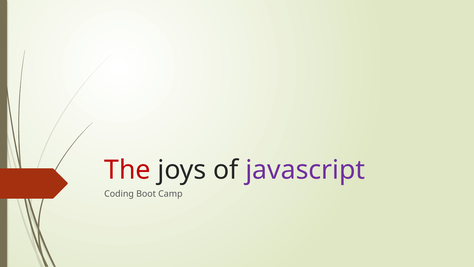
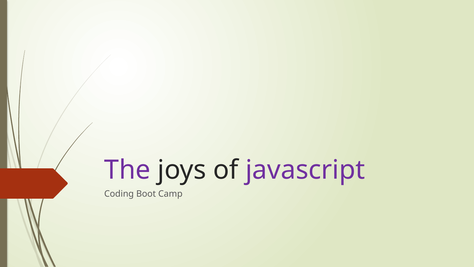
The colour: red -> purple (127, 170)
